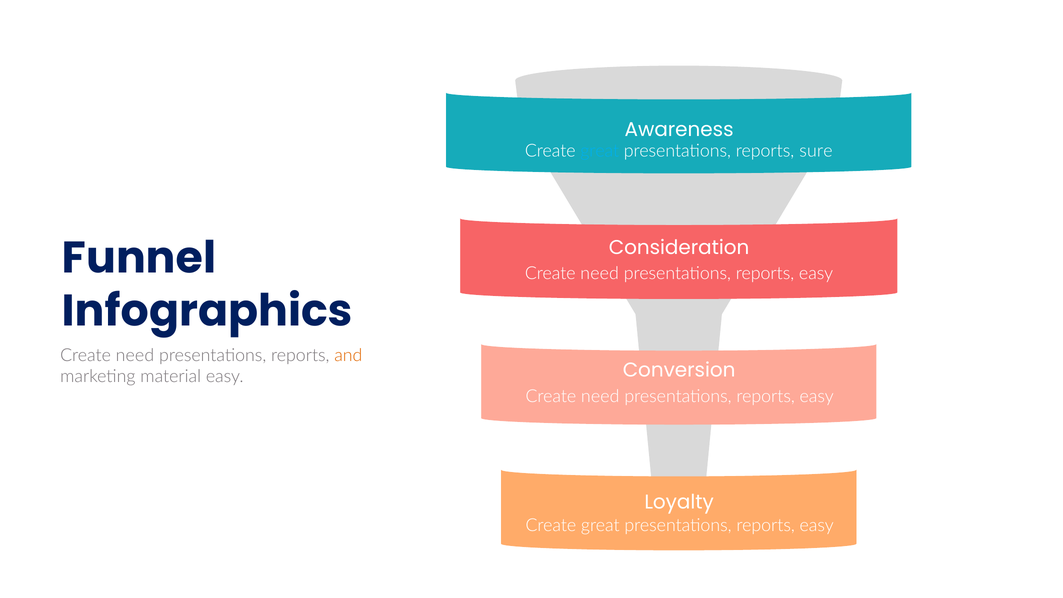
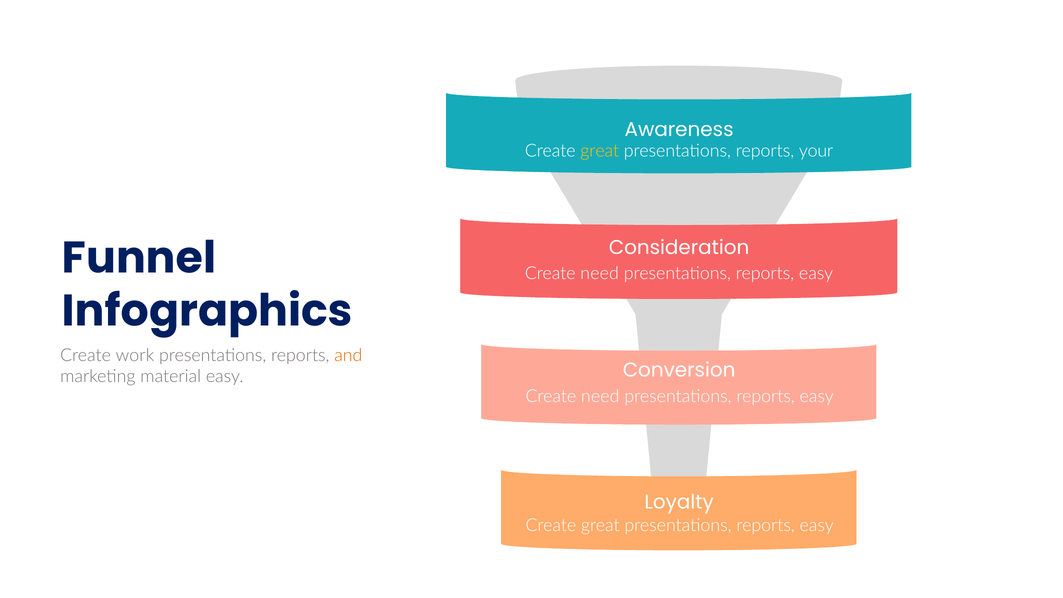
great colour: light blue -> yellow (600, 151)
sure: sure -> your (816, 151)
need: need -> work (135, 355)
